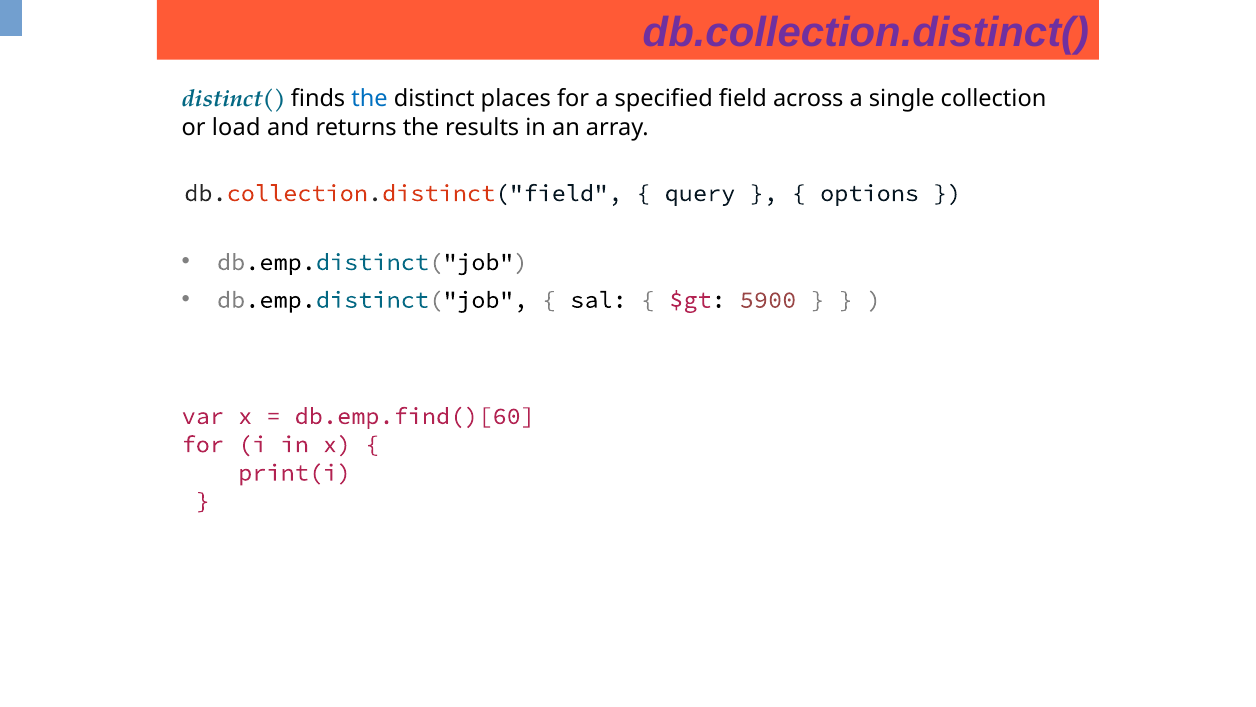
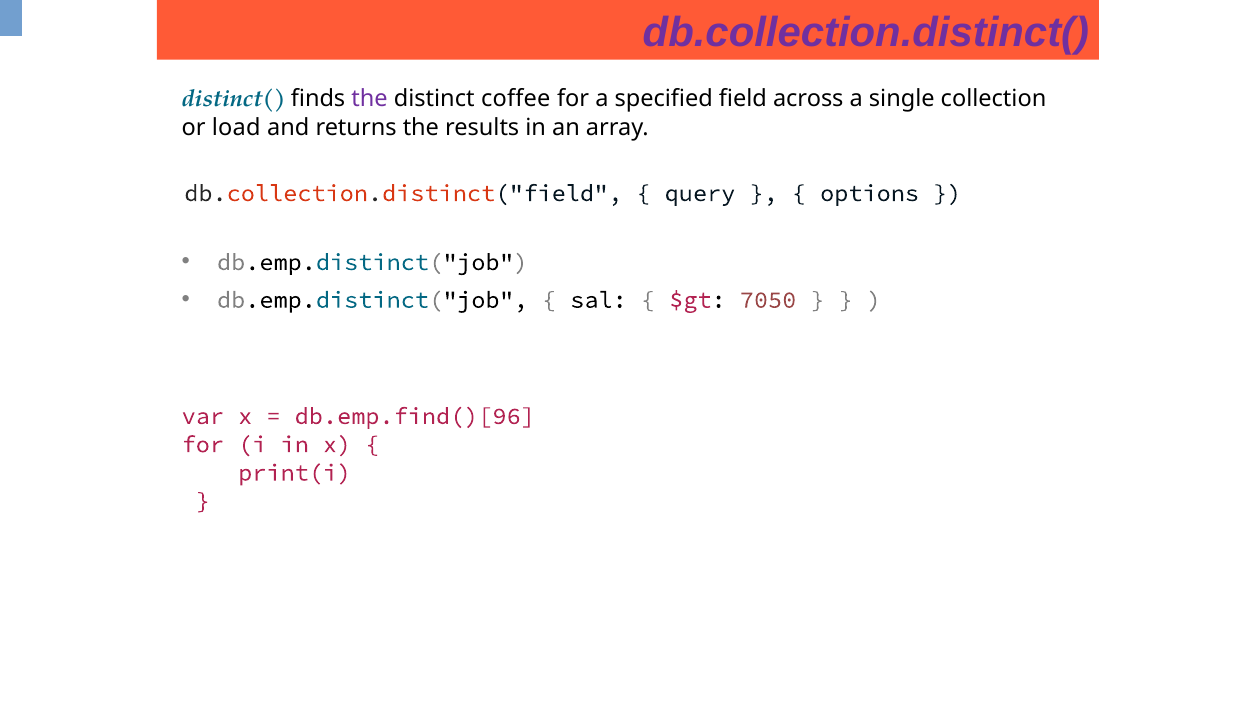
the colour: blue -> purple (370, 99)
places: places -> coffee (516, 99)
5900: 5900 -> 7050 (768, 300)
db.emp.find()[60: db.emp.find()[60 -> db.emp.find()[96 (415, 416)
